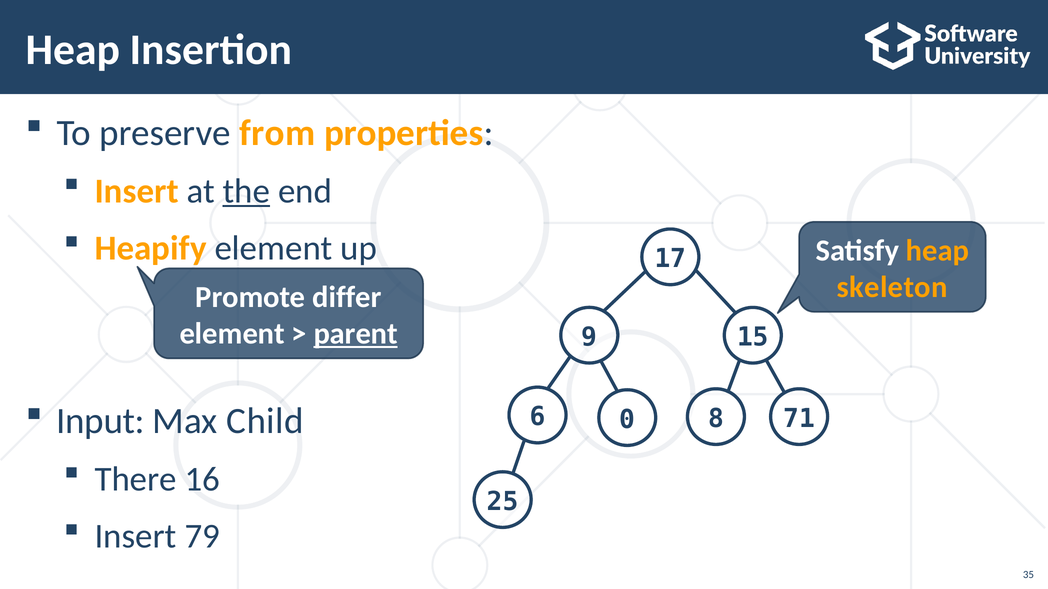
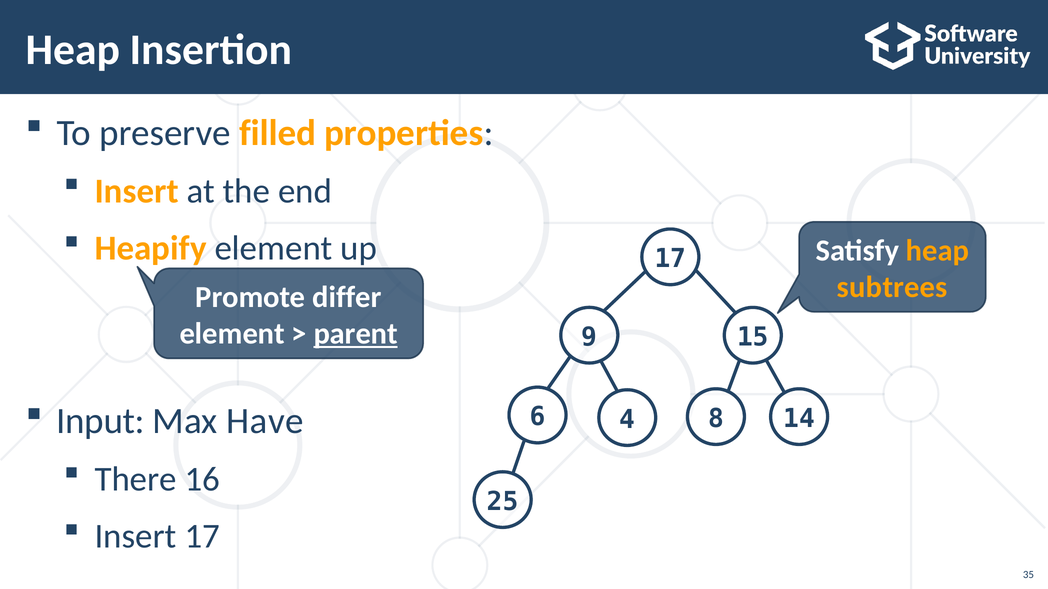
from: from -> filled (278, 133)
the underline: present -> none (246, 191)
skeleton: skeleton -> subtrees (892, 288)
Child: Child -> Have (265, 421)
0: 0 -> 4 (627, 420)
71: 71 -> 14 (799, 419)
Insert 79: 79 -> 17 (202, 537)
